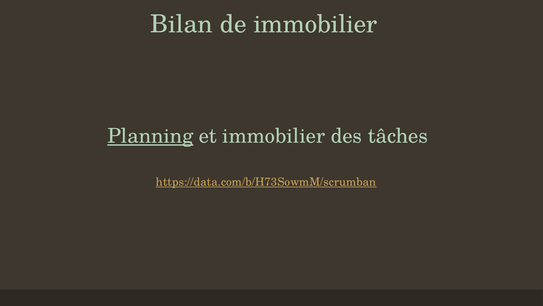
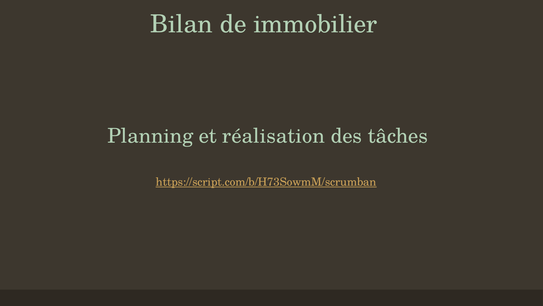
Planning underline: present -> none (150, 136)
et immobilier: immobilier -> réalisation (274, 136)
https://data.com/b/H73SowmM/scrumban: https://data.com/b/H73SowmM/scrumban -> https://script.com/b/H73SowmM/scrumban (266, 182)
